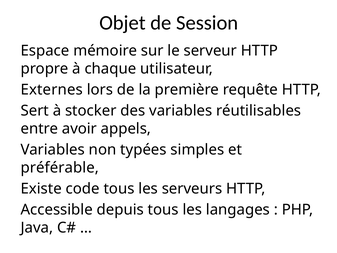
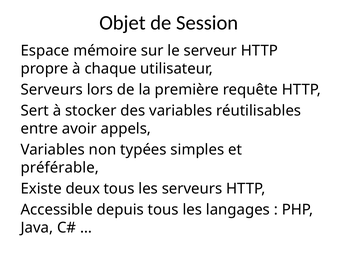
Externes: Externes -> Serveurs (52, 90)
code: code -> deux (83, 188)
